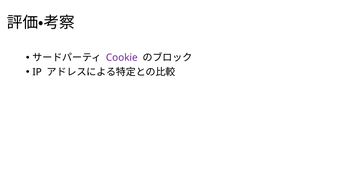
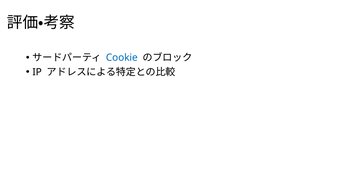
Cookie colour: purple -> blue (122, 58)
